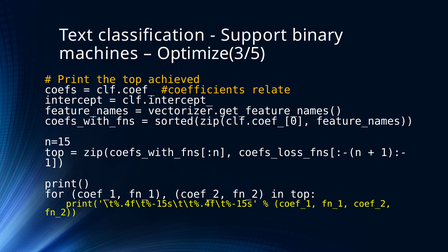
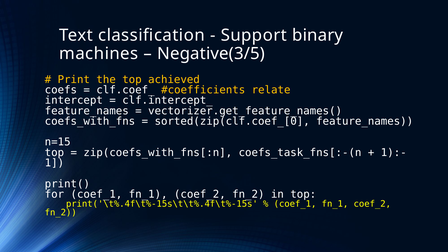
Optimize(3/5: Optimize(3/5 -> Negative(3/5 (211, 54)
coefs_loss_fns[:-(n: coefs_loss_fns[:-(n -> coefs_task_fns[:-(n (300, 153)
